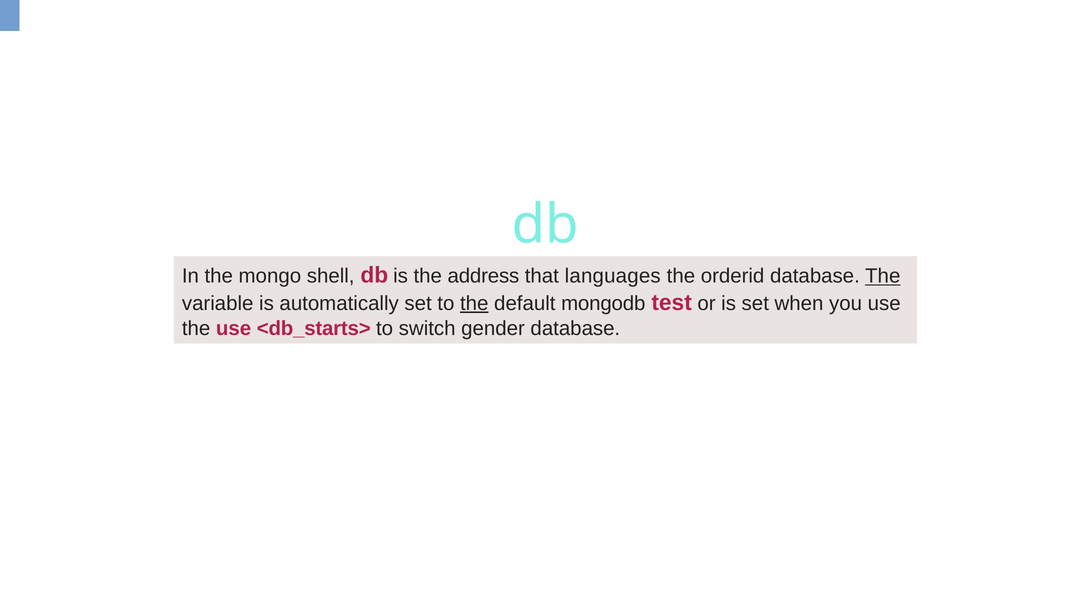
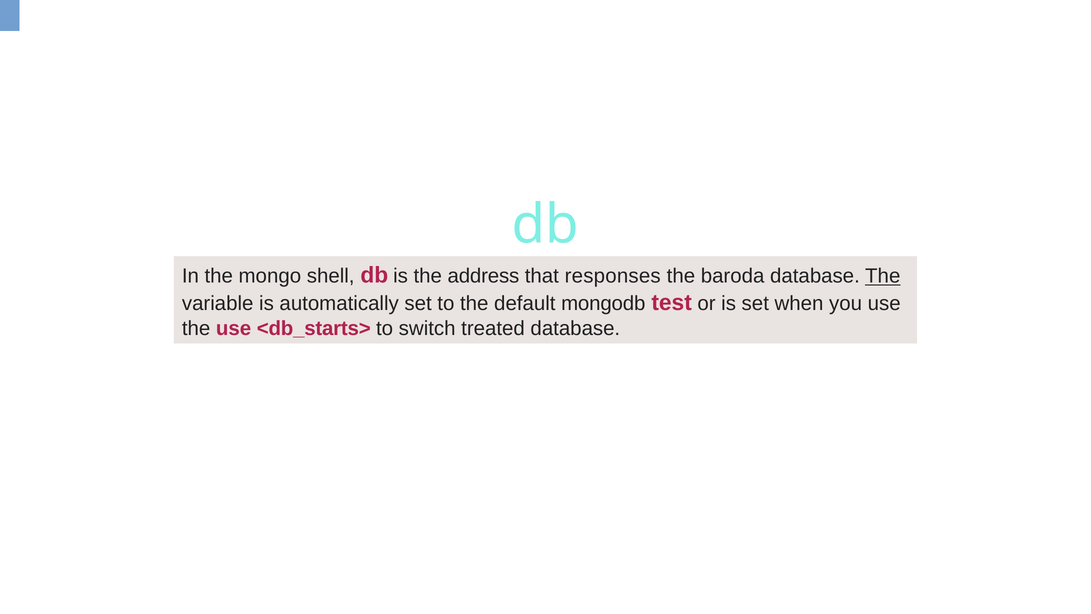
languages: languages -> responses (613, 276)
orderid: orderid -> baroda (733, 276)
the underline: present -> none (474, 303)
gender: gender -> treated (493, 328)
